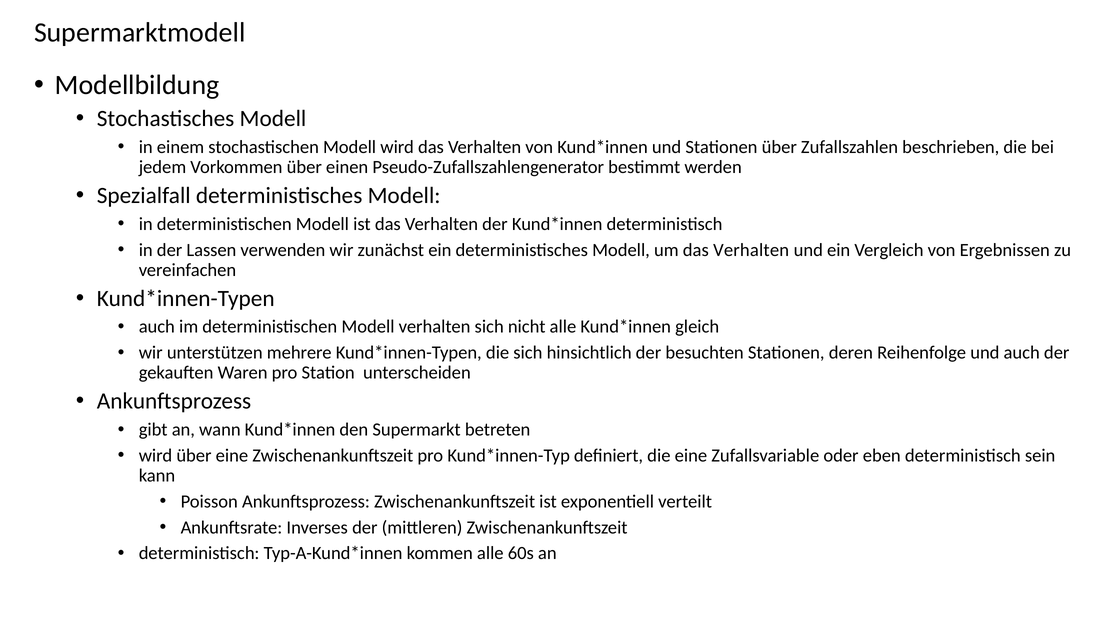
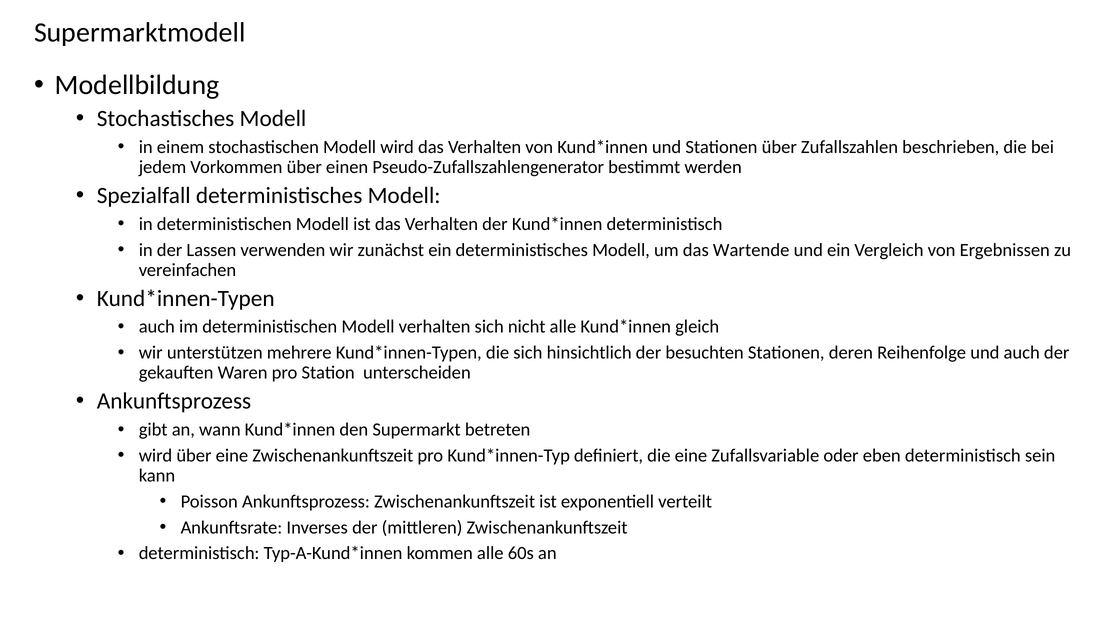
um das Verhalten: Verhalten -> Wartende (751, 250)
